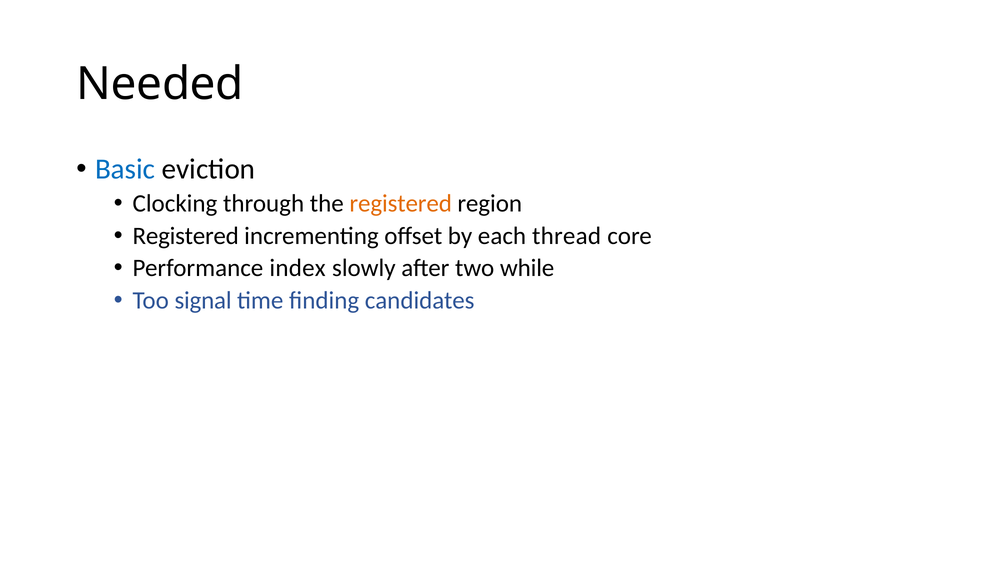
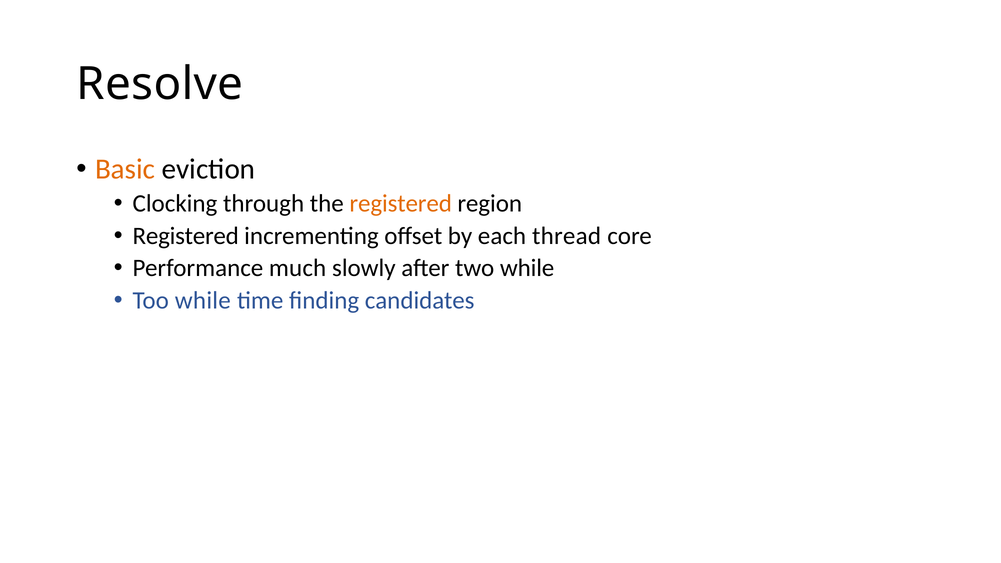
Needed: Needed -> Resolve (160, 84)
Basic colour: blue -> orange (125, 169)
index: index -> much (298, 268)
Too signal: signal -> while (203, 300)
